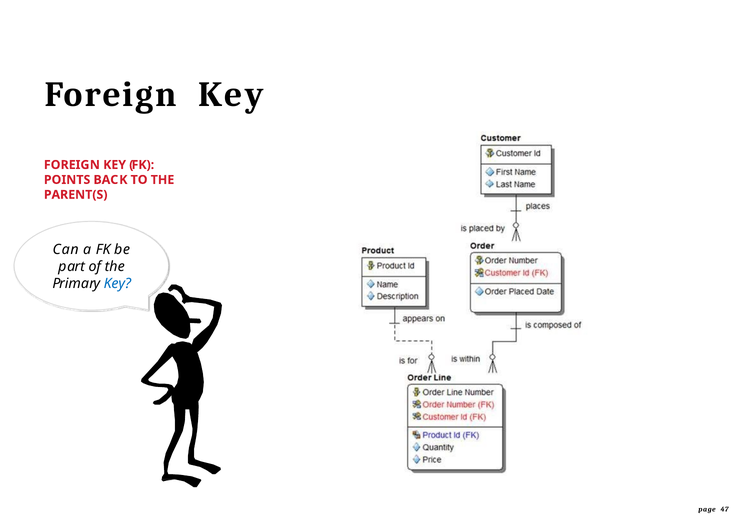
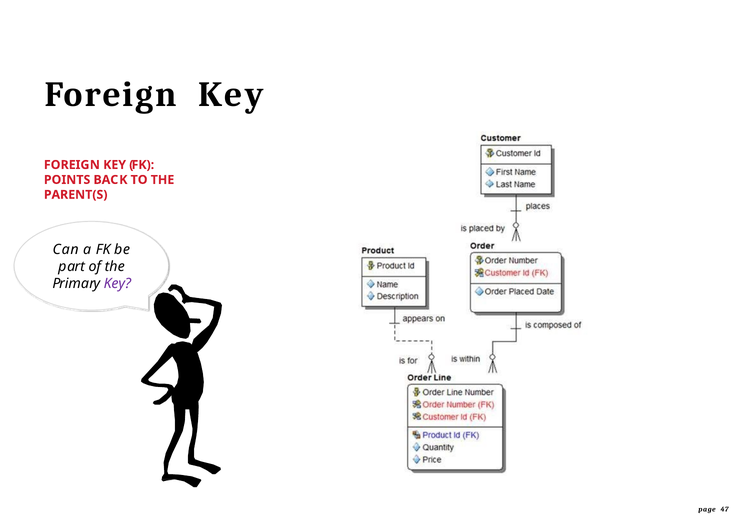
Key colour: blue -> purple (117, 284)
